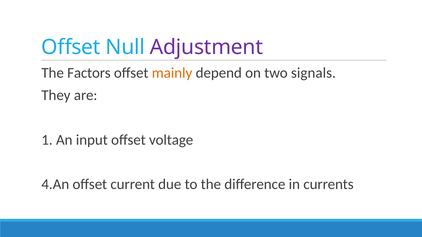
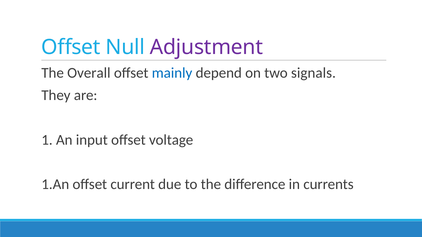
Factors: Factors -> Overall (89, 73)
mainly colour: orange -> blue (172, 73)
4.An: 4.An -> 1.An (55, 185)
